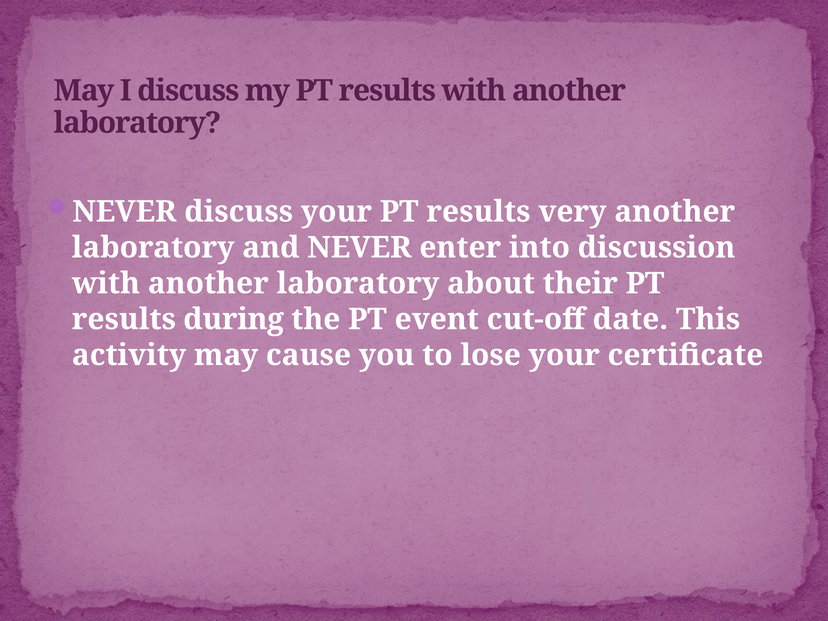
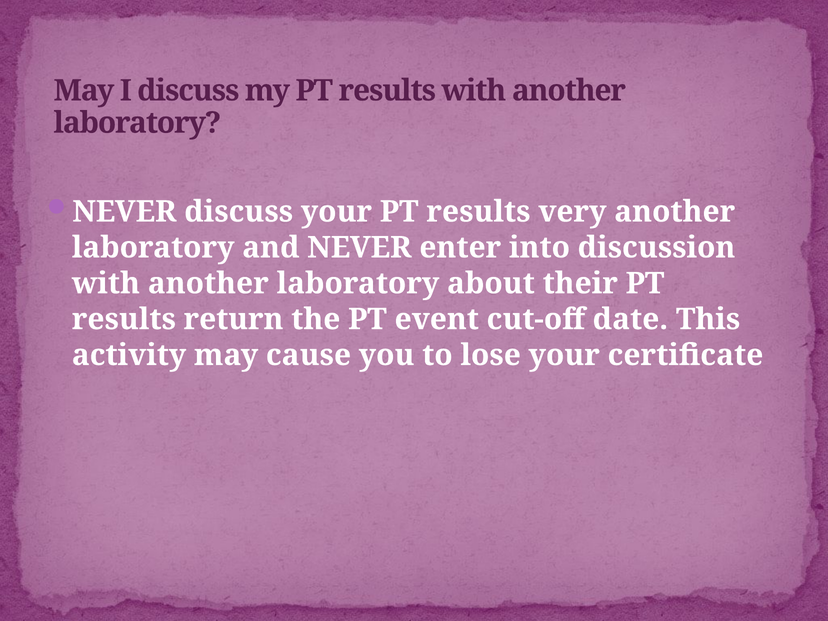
during: during -> return (234, 319)
